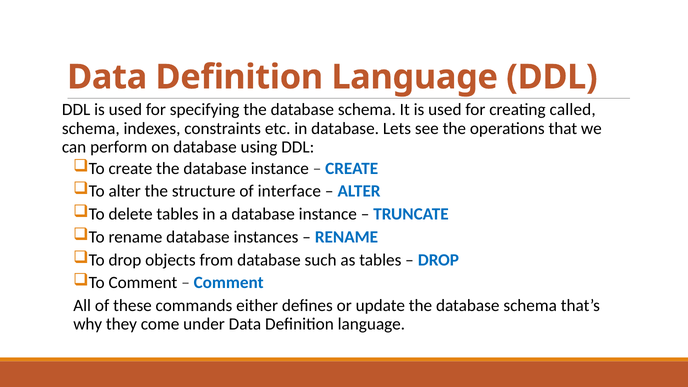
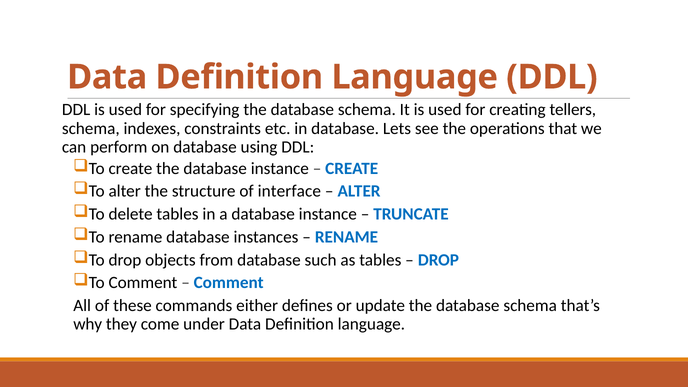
called: called -> tellers (573, 110)
